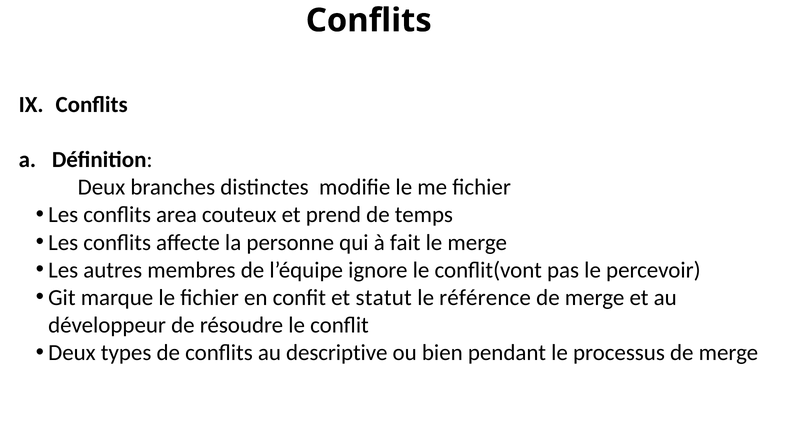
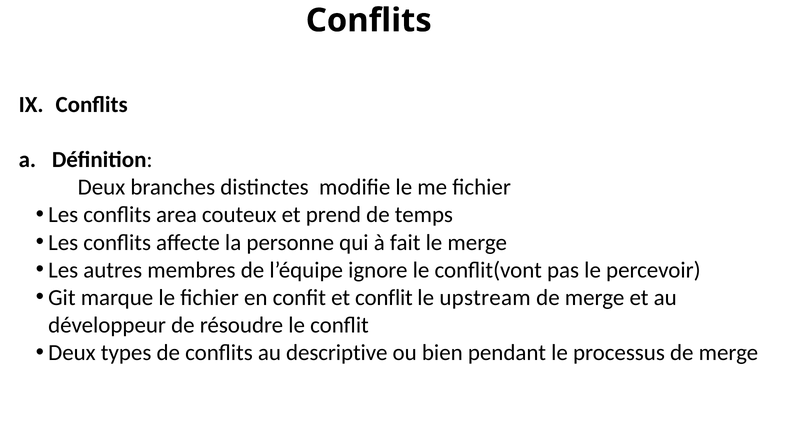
et statut: statut -> conflit (384, 298)
référence: référence -> upstream (485, 298)
